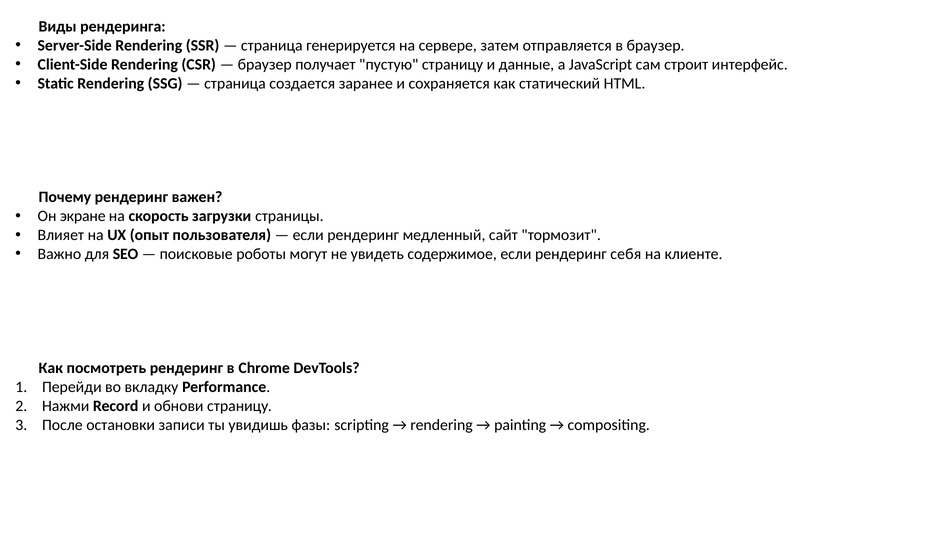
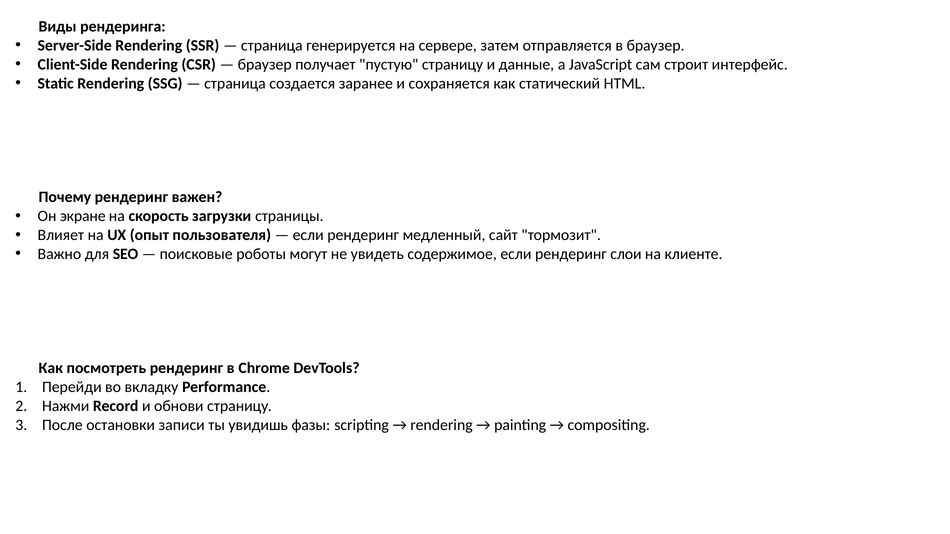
себя: себя -> слои (626, 254)
